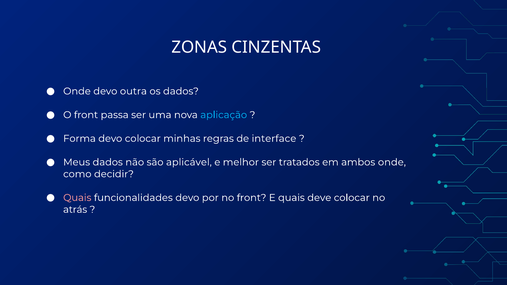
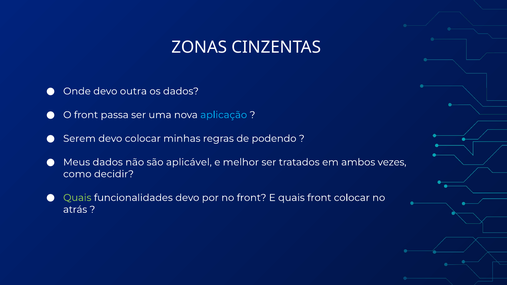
Forma: Forma -> Serem (79, 139)
interface: interface -> podendo (274, 139)
ambos onde: onde -> vezes (392, 162)
Quais colour: pink -> light green (77, 198)
quais deve: deve -> front (319, 198)
